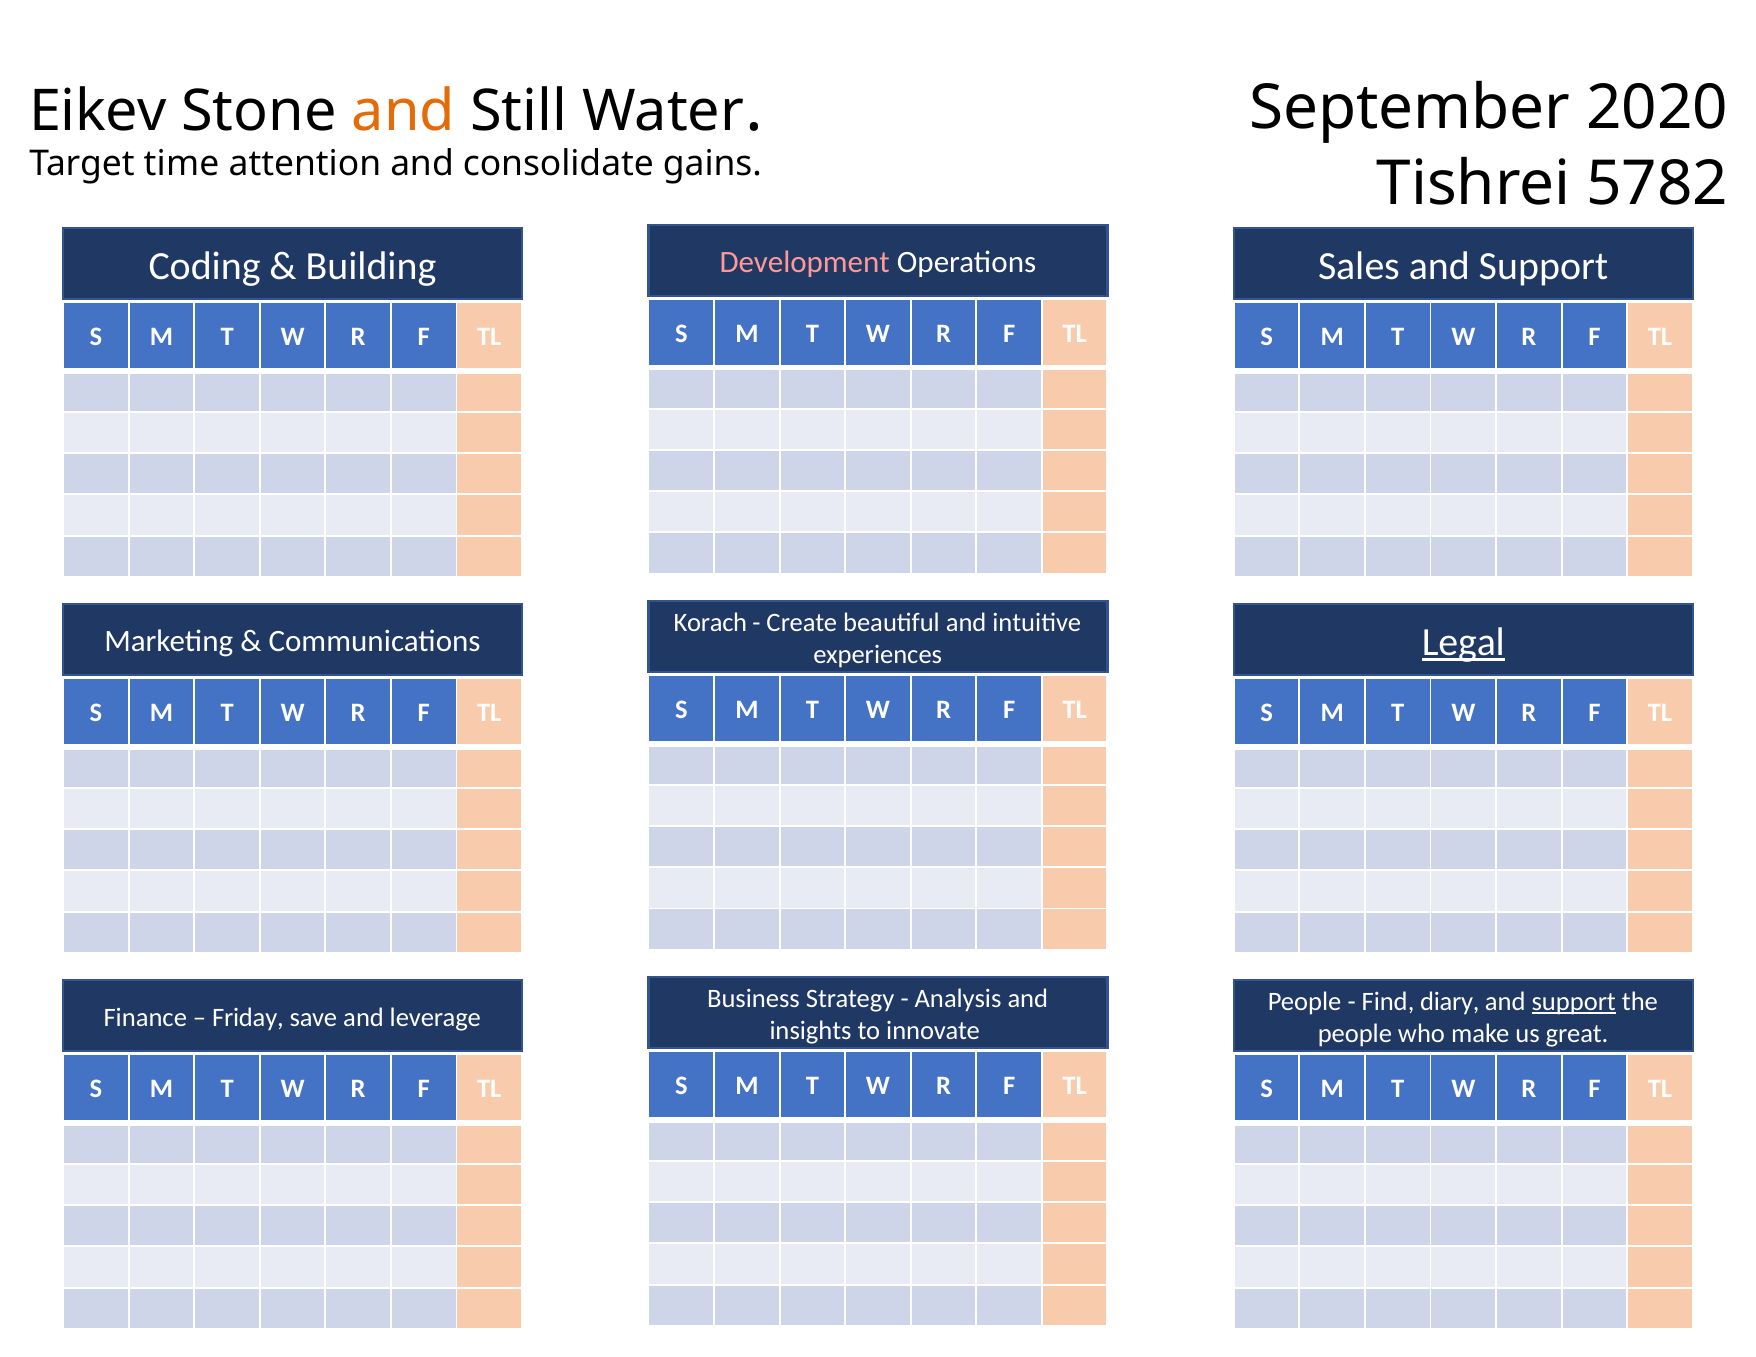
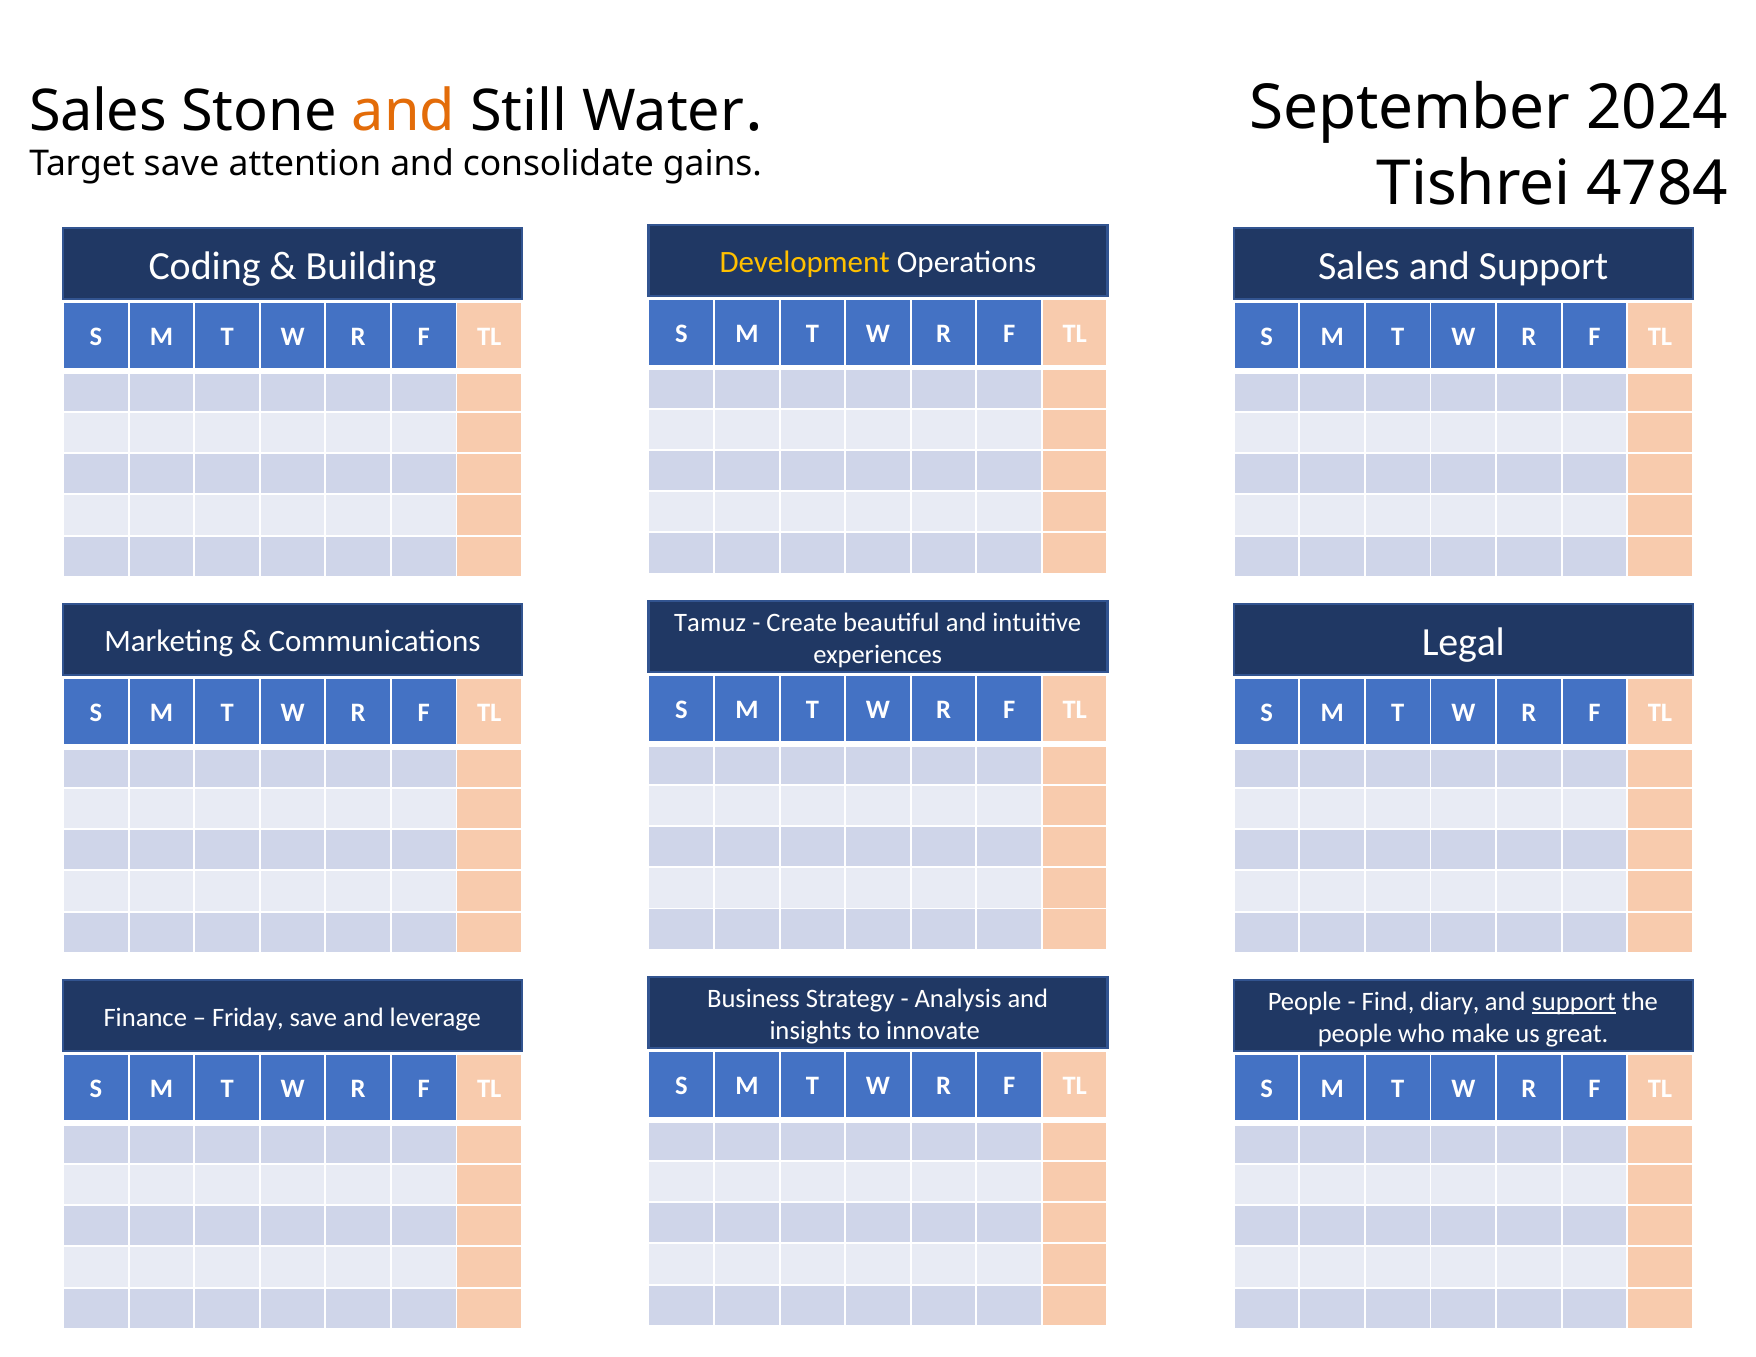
2020: 2020 -> 2024 (1657, 108)
Eikev: Eikev -> Sales (98, 111)
Target time: time -> save (182, 164)
5782: 5782 -> 4784 (1657, 184)
Development colour: pink -> yellow (805, 263)
Korach: Korach -> Tamuz (710, 622)
Legal underline: present -> none (1463, 642)
